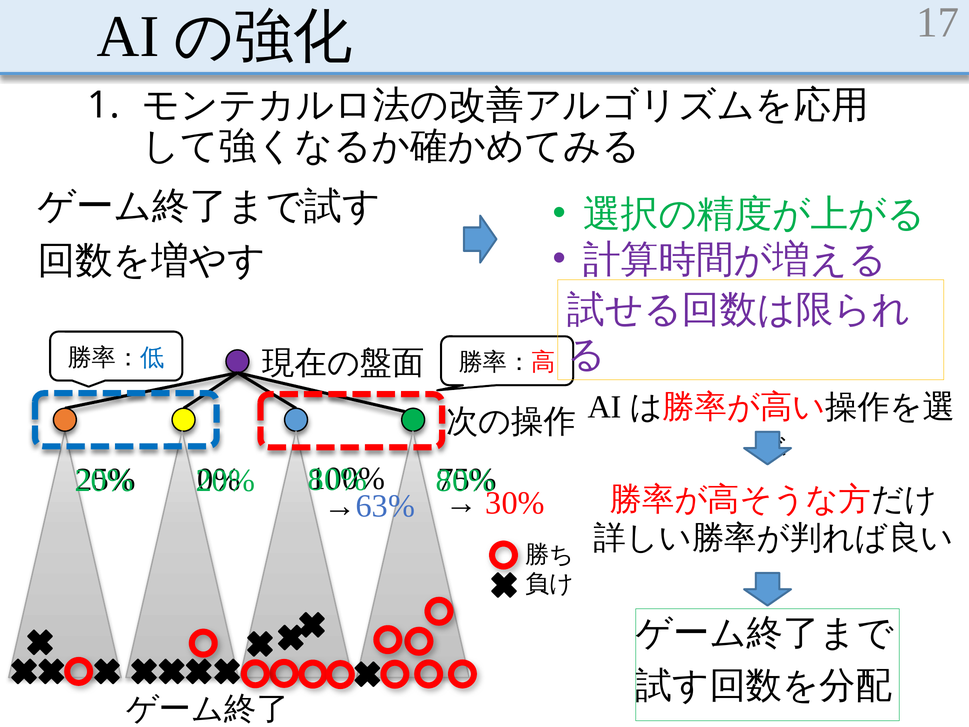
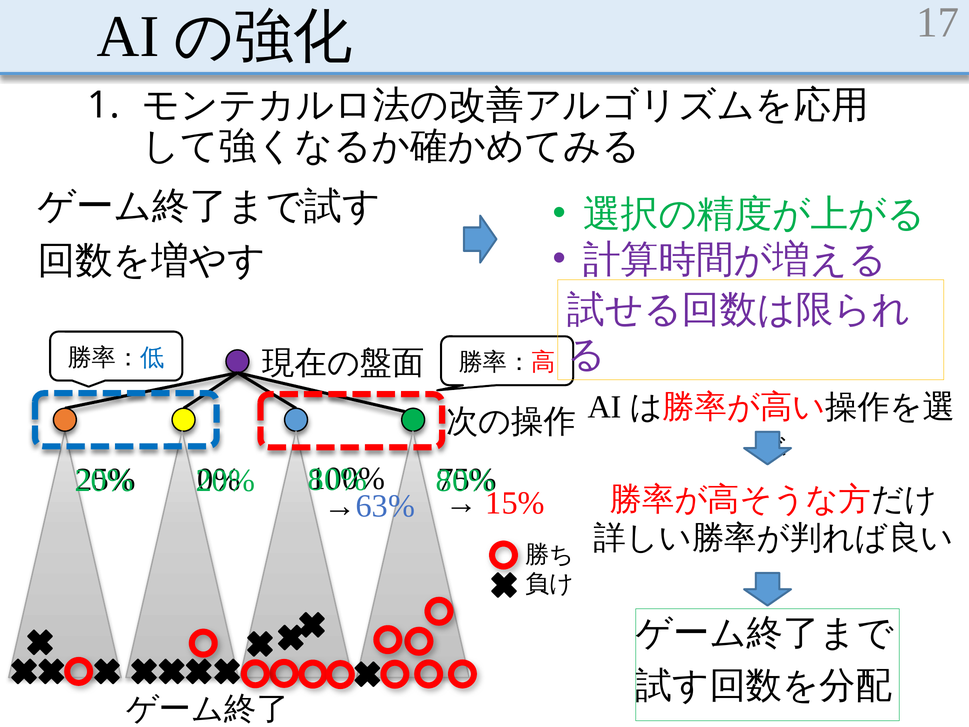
30%: 30% -> 15% (515, 503)
